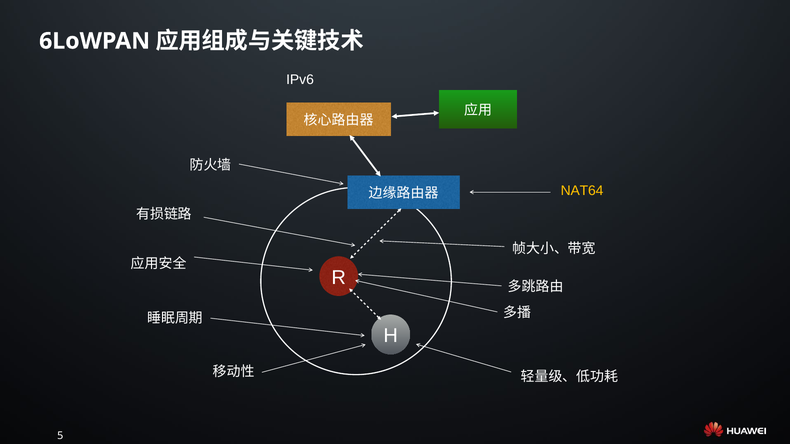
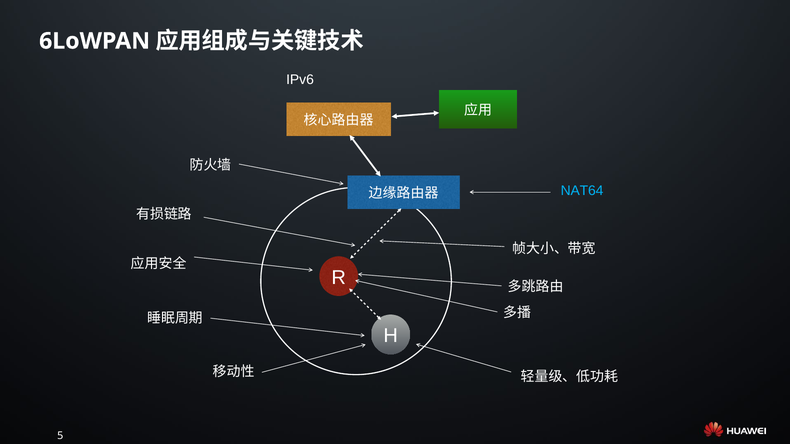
NAT64 colour: yellow -> light blue (582, 191)
